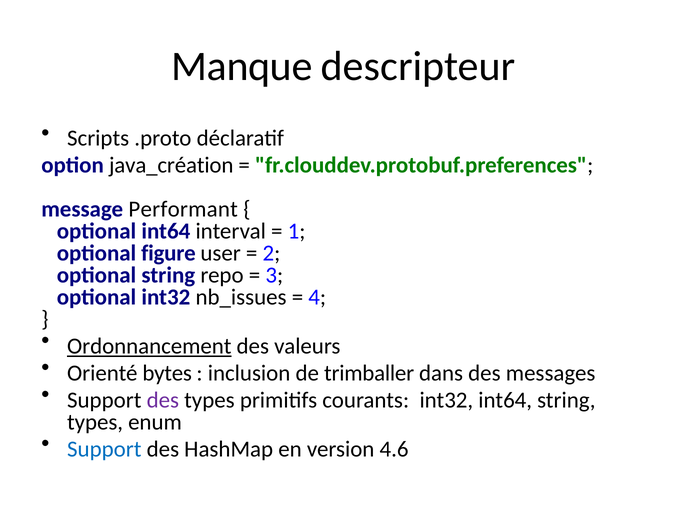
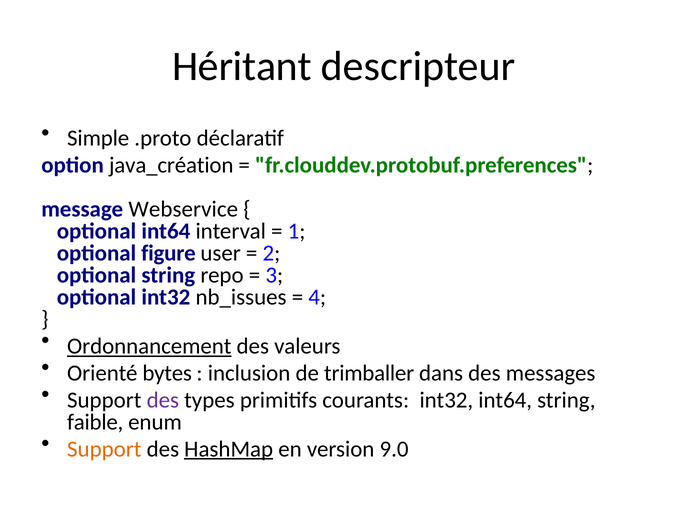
Manque: Manque -> Héritant (242, 67)
Scripts: Scripts -> Simple (98, 138)
Performant: Performant -> Webservice (183, 209)
types: types -> faible (95, 422)
Support colour: blue -> orange (104, 449)
HashMap underline: none -> present (229, 449)
4.6: 4.6 -> 9.0 (394, 449)
